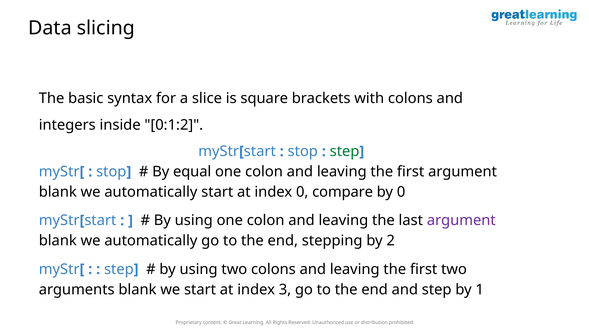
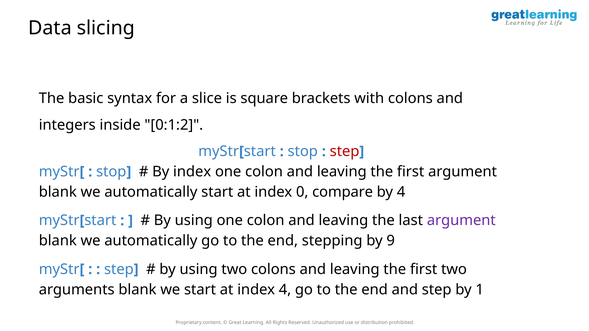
step colour: green -> red (345, 152)
By equal: equal -> index (192, 172)
by 0: 0 -> 4 (401, 192)
2: 2 -> 9 (391, 241)
index 3: 3 -> 4 (285, 290)
